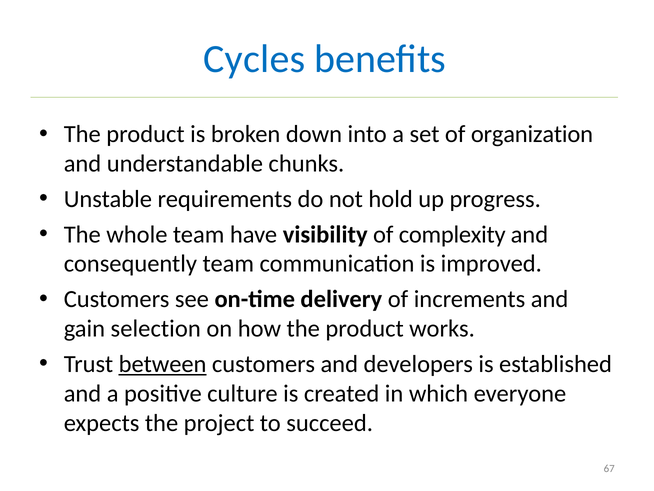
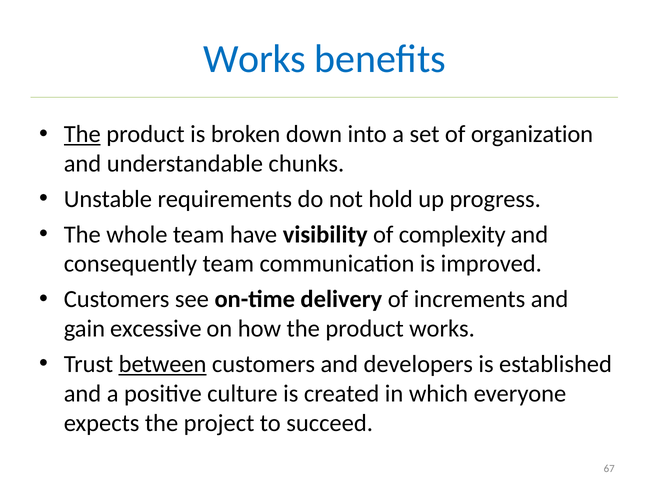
Cycles: Cycles -> Works (255, 59)
The underline: none -> present (82, 134)
selection: selection -> excessive (156, 328)
